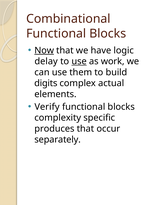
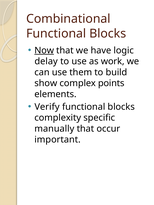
use underline: present -> none (79, 61)
digits: digits -> show (46, 83)
actual: actual -> points (111, 83)
produces: produces -> manually (54, 129)
separately: separately -> important (58, 140)
